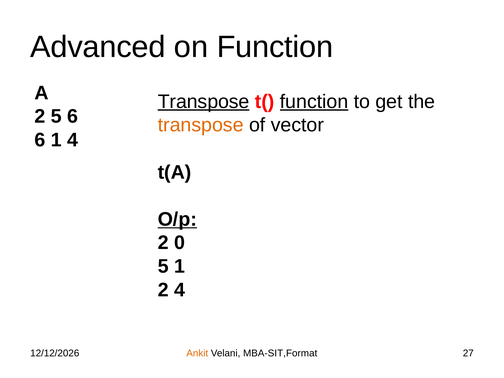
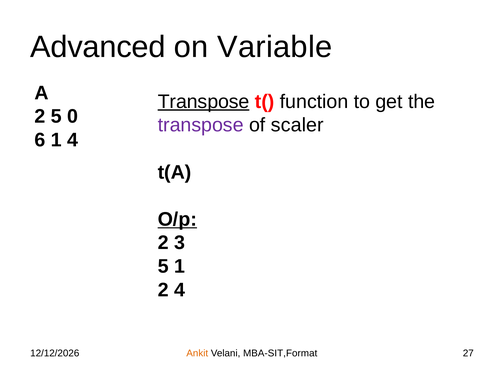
on Function: Function -> Variable (275, 47)
function underline: present -> none (314, 102)
5 6: 6 -> 0 (73, 117)
transpose colour: orange -> purple (201, 125)
vector: vector -> scaler (297, 125)
0: 0 -> 3 (180, 243)
